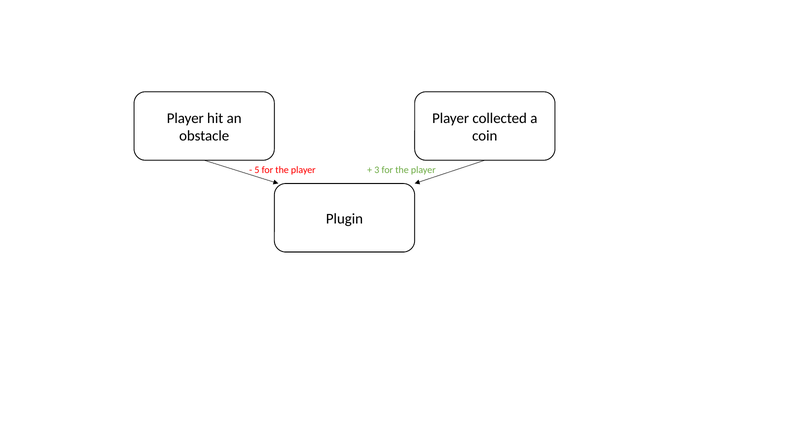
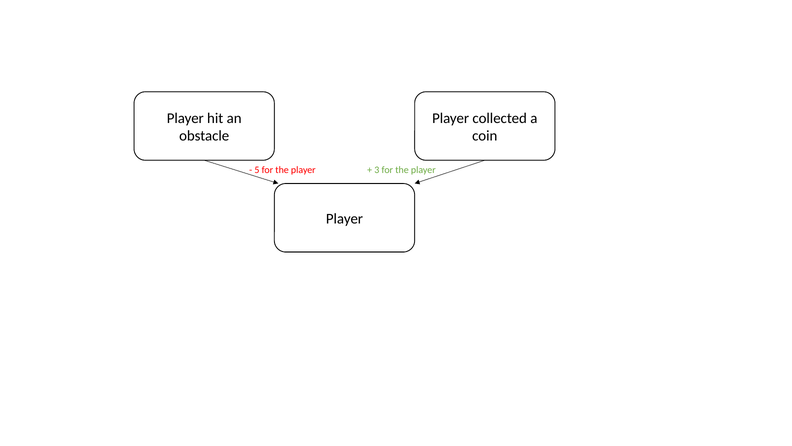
Plugin: Plugin -> Player (344, 219)
